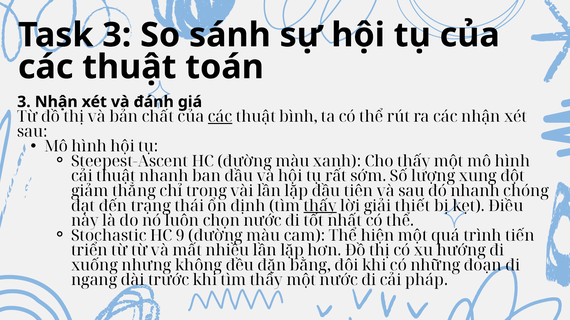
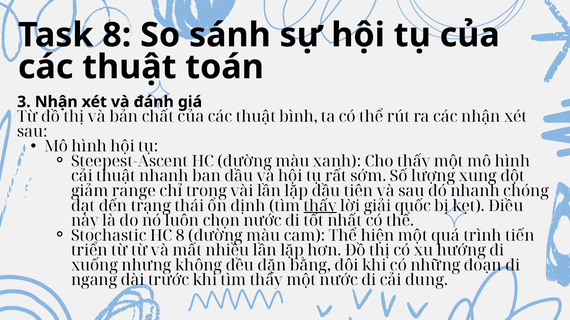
Task 3: 3 -> 8 (117, 35)
các underline: present -> none (220, 117)
thẳng: thẳng -> range (134, 191)
thiết: thiết -> quốc (413, 206)
HC 9: 9 -> 8 (180, 236)
pháp: pháp -> dung (427, 281)
